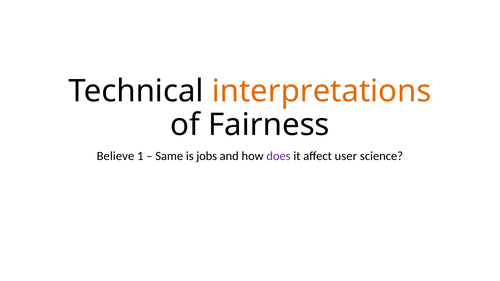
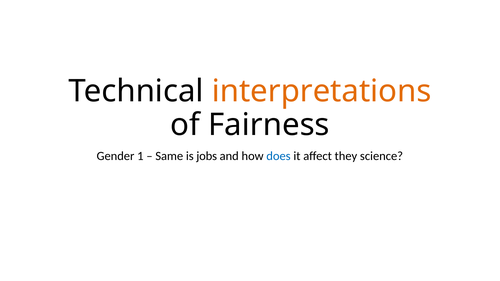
Believe: Believe -> Gender (116, 156)
does colour: purple -> blue (279, 156)
user: user -> they (346, 156)
